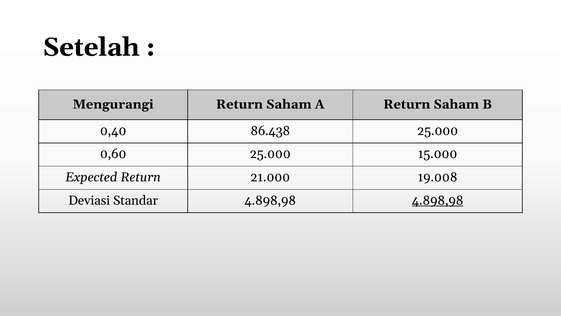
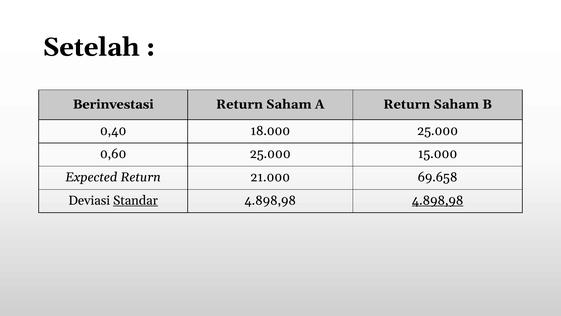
Mengurangi: Mengurangi -> Berinvestasi (113, 104)
86.438: 86.438 -> 18.000 (270, 131)
19.008: 19.008 -> 69.658 (438, 177)
Standar underline: none -> present (136, 200)
